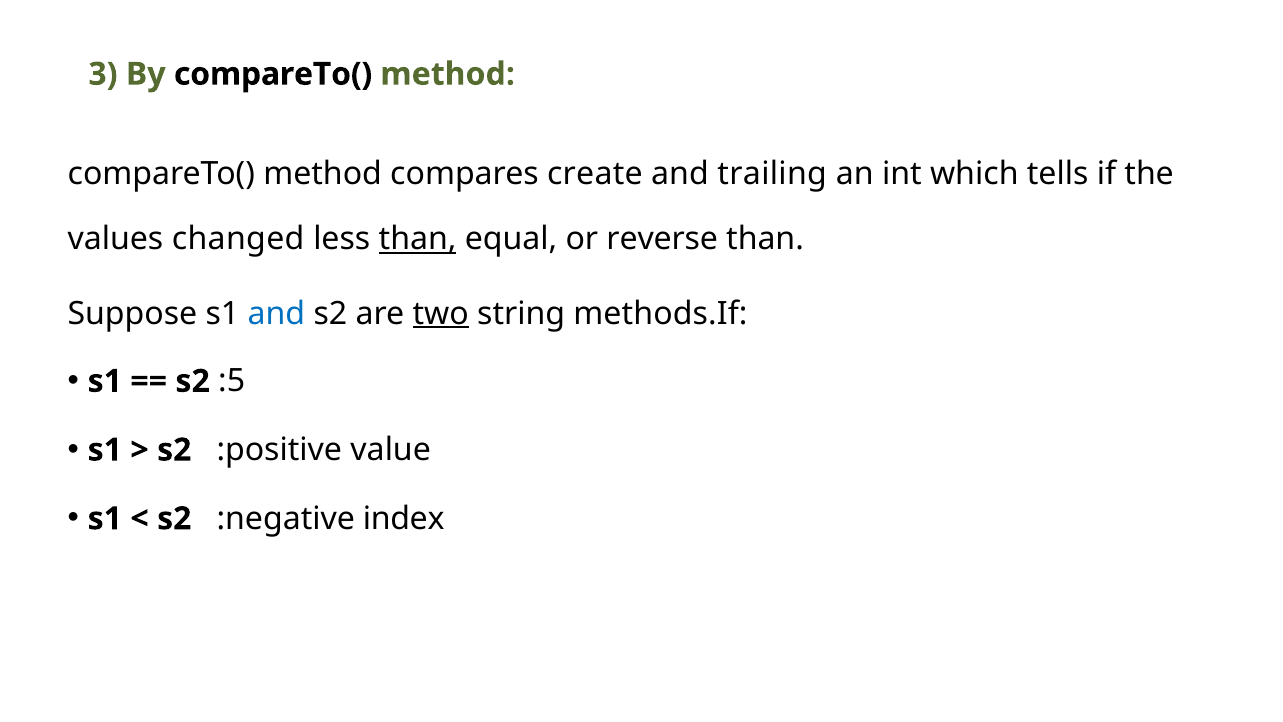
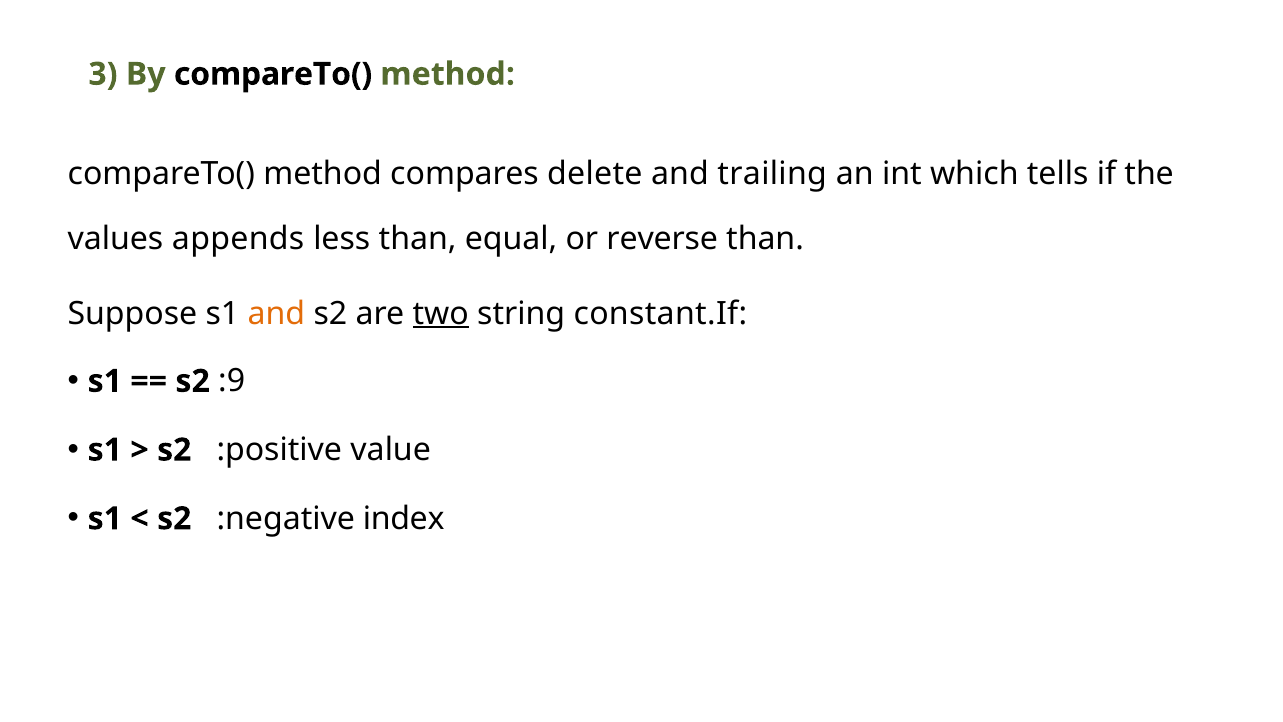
create: create -> delete (595, 173)
changed: changed -> appends (238, 239)
than underline: present -> none (418, 239)
and colour: blue -> orange (276, 313)
methods.If: methods.If -> constant.If (660, 313)
:5: :5 -> :9 (232, 381)
